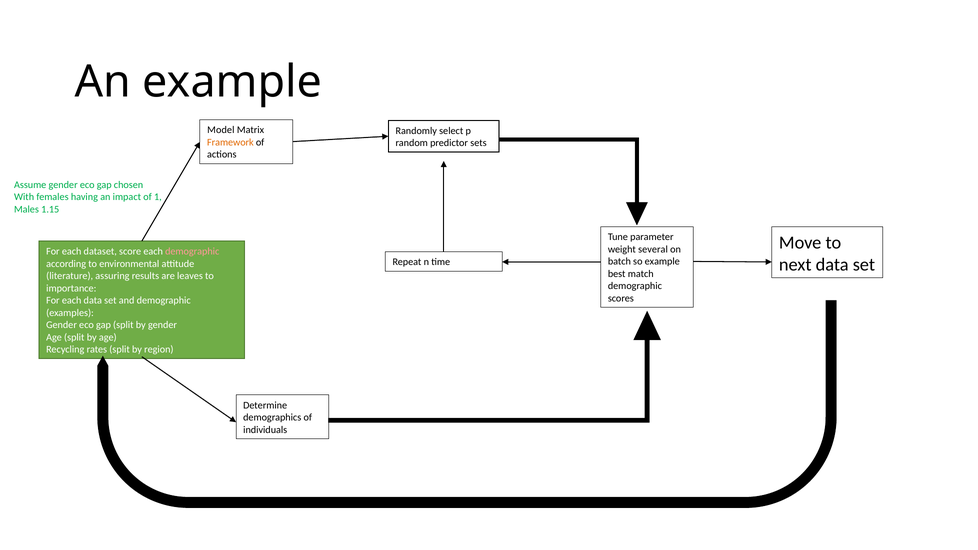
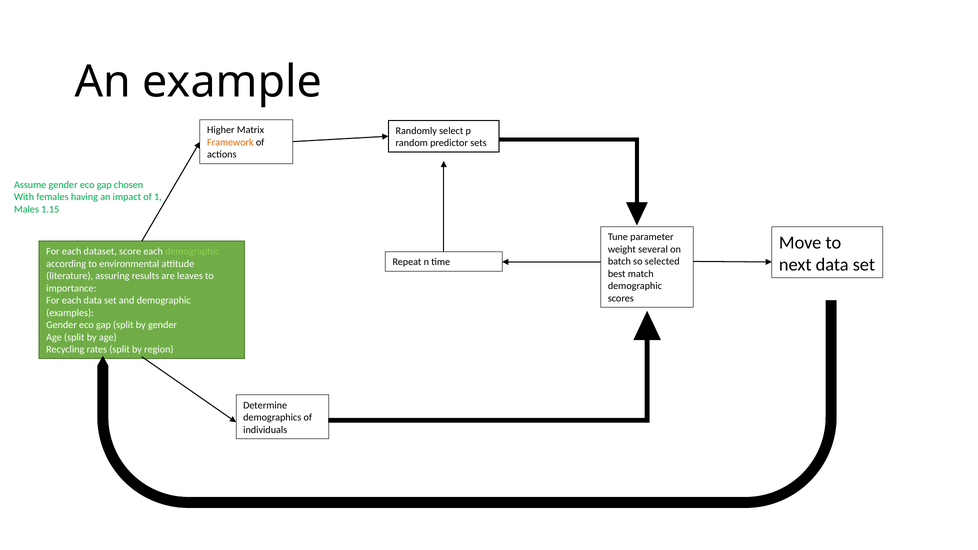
Model: Model -> Higher (221, 130)
demographic colour: pink -> light green (192, 252)
so example: example -> selected (662, 262)
